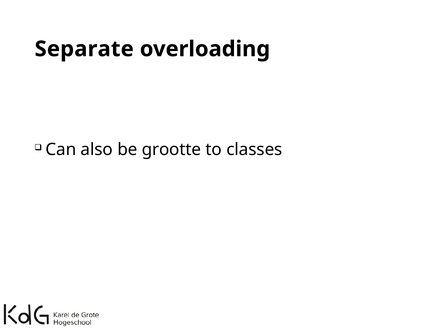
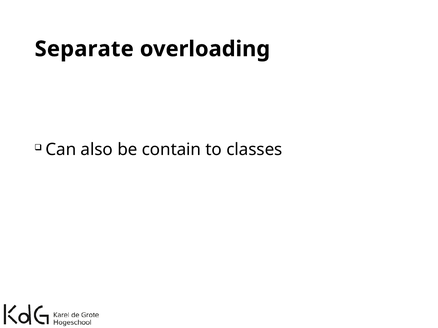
grootte: grootte -> contain (171, 150)
